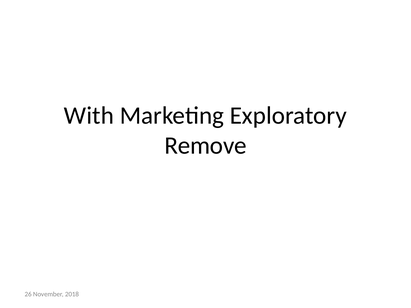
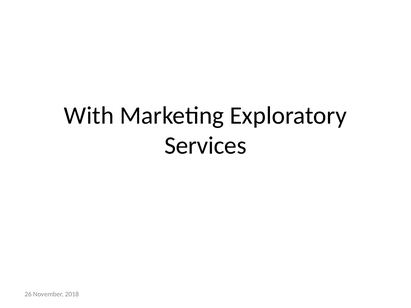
Remove: Remove -> Services (205, 146)
